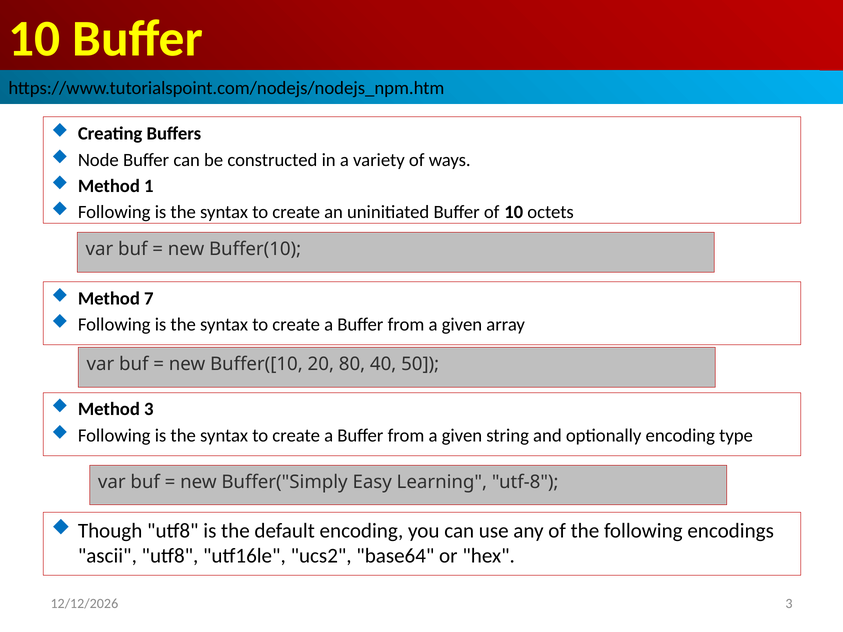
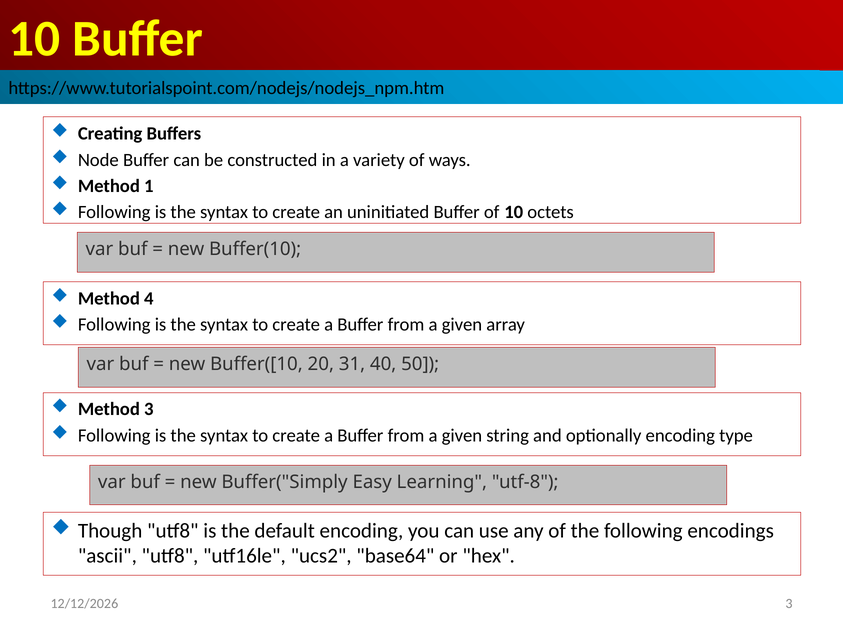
7: 7 -> 4 (149, 298)
80: 80 -> 31 (352, 364)
